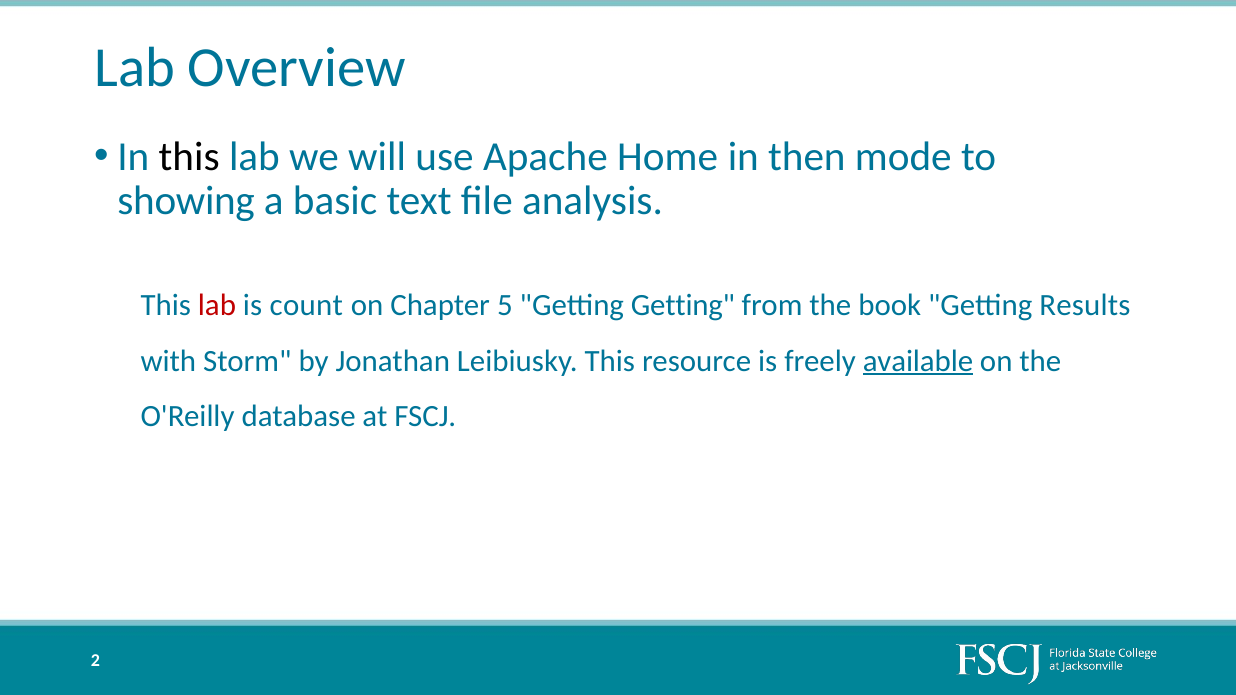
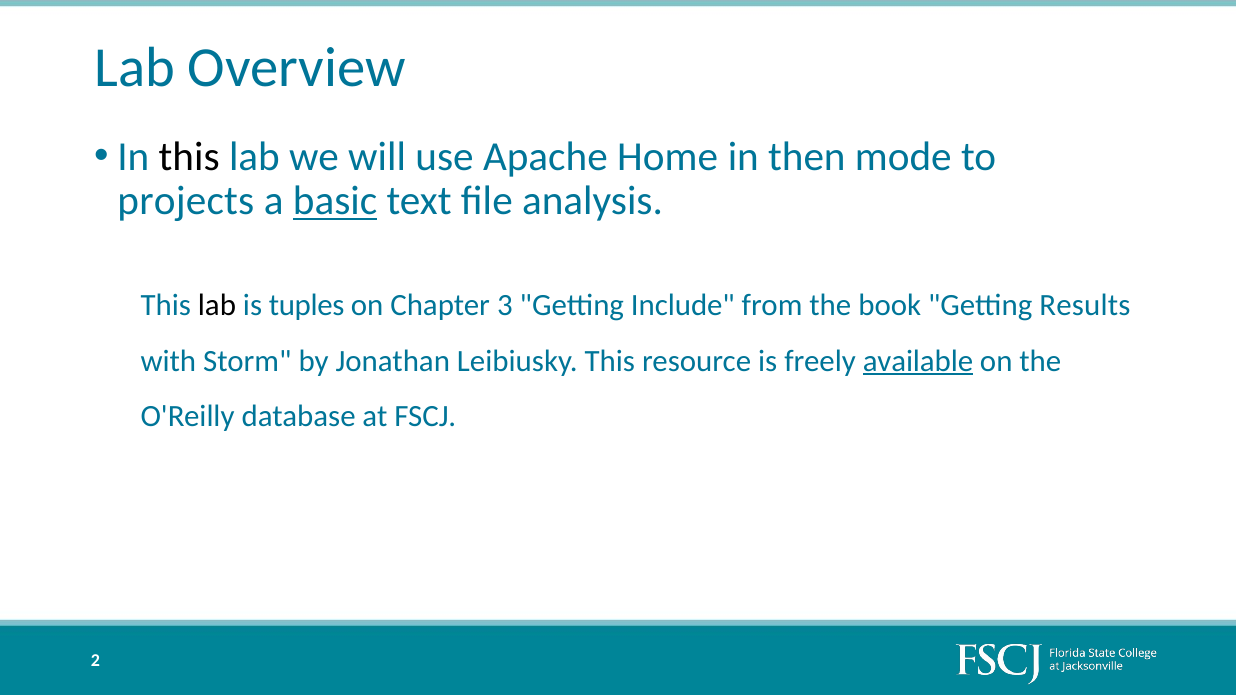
showing: showing -> projects (186, 201)
basic underline: none -> present (335, 201)
lab colour: red -> black (217, 306)
count: count -> tuples (307, 306)
5: 5 -> 3 (505, 306)
Getting Getting: Getting -> Include (683, 306)
